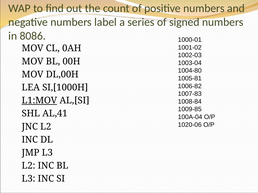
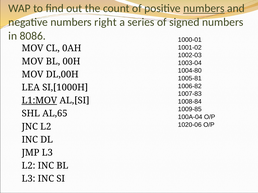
numbers underline: none -> present (204, 8)
label: label -> right (105, 22)
AL,41: AL,41 -> AL,65 (55, 114)
